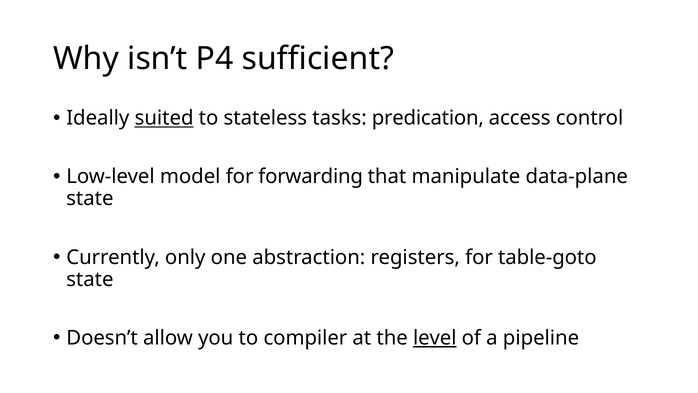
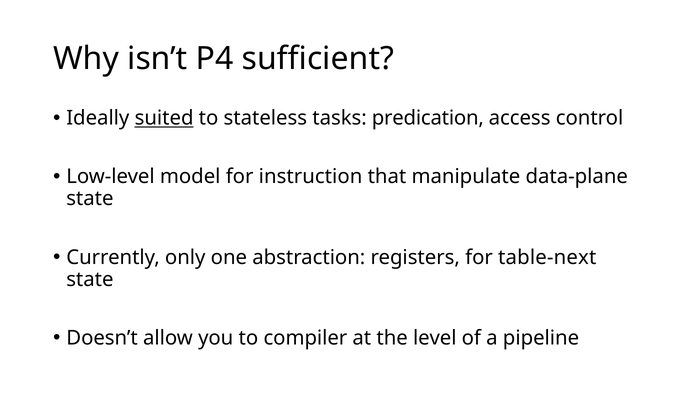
forwarding: forwarding -> instruction (311, 177)
table-goto: table-goto -> table-next (547, 257)
level underline: present -> none (435, 338)
